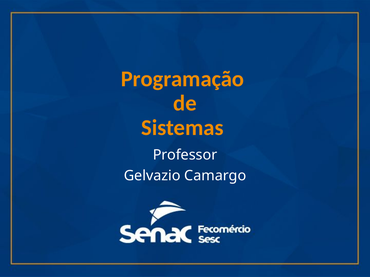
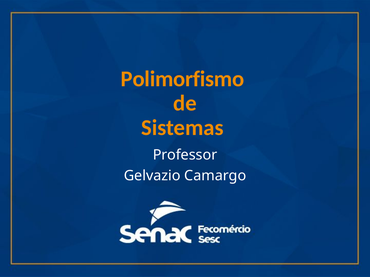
Programação: Programação -> Polimorfismo (182, 79)
